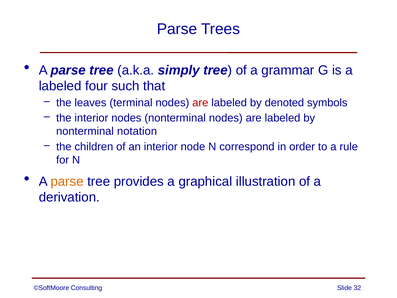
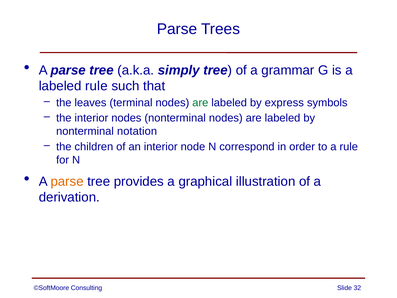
labeled four: four -> rule (96, 86)
are colour: red -> green (200, 103)
denoted: denoted -> express (284, 103)
